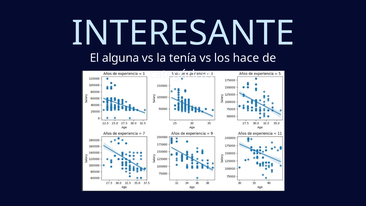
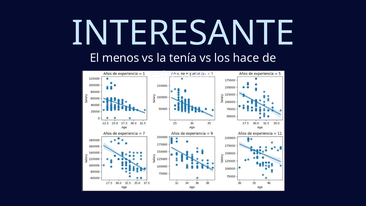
alguna: alguna -> menos (121, 58)
categóricas: categóricas -> estresarme (181, 74)
